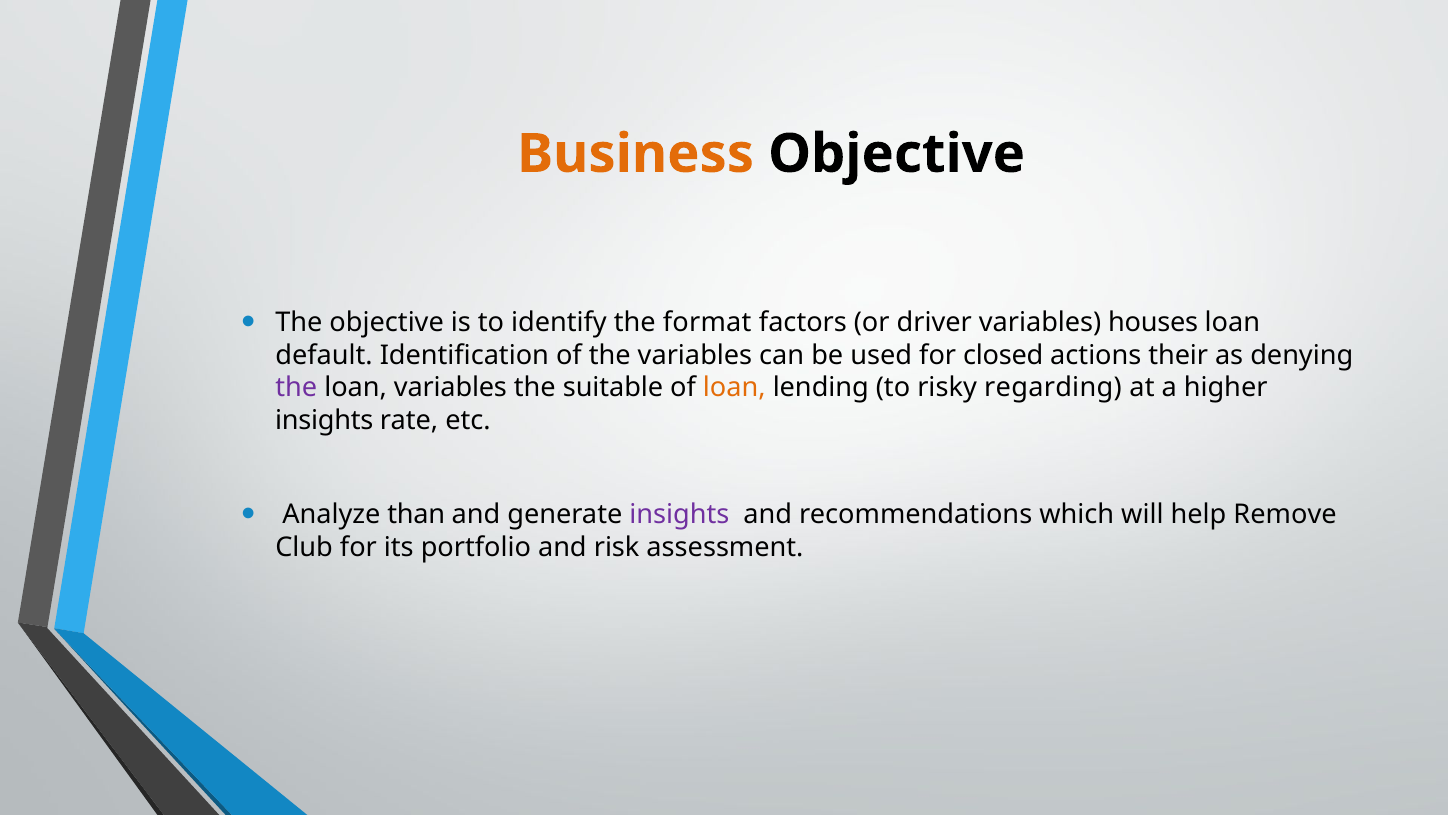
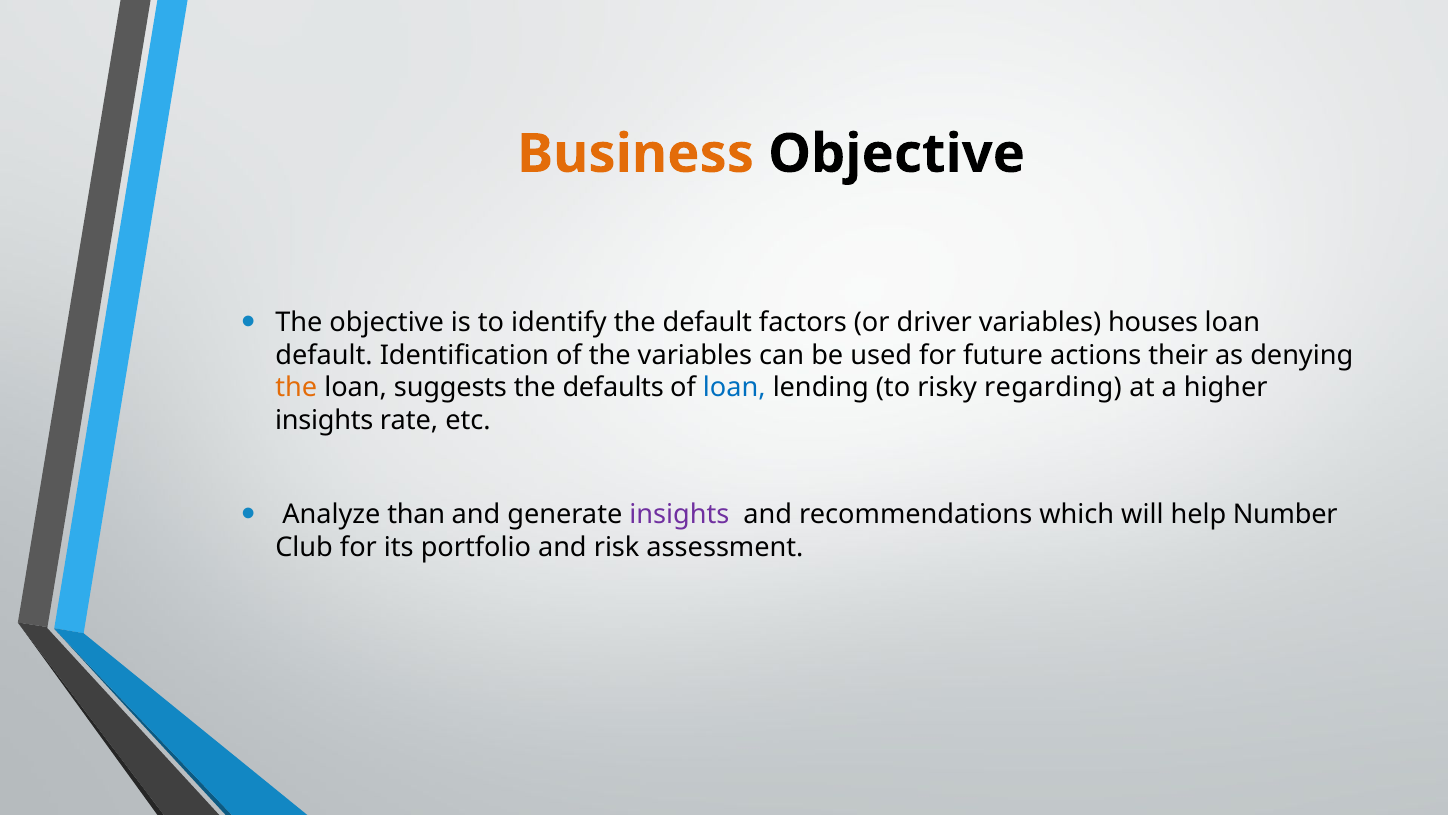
the format: format -> default (707, 322)
closed: closed -> future (1003, 355)
the colour: purple -> orange (296, 388)
loan variables: variables -> suggests (450, 388)
suitable: suitable -> defaults (613, 388)
loan colour: orange -> blue (734, 388)
Remove: Remove -> Number (1285, 514)
